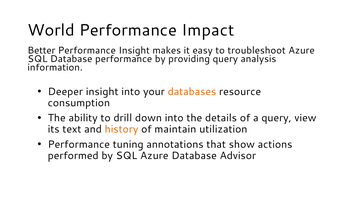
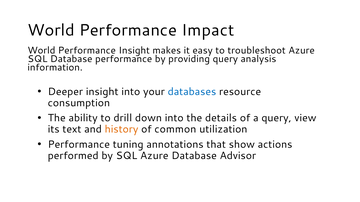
Better: Better -> World (41, 51)
databases colour: orange -> blue (192, 92)
maintain: maintain -> common (175, 130)
